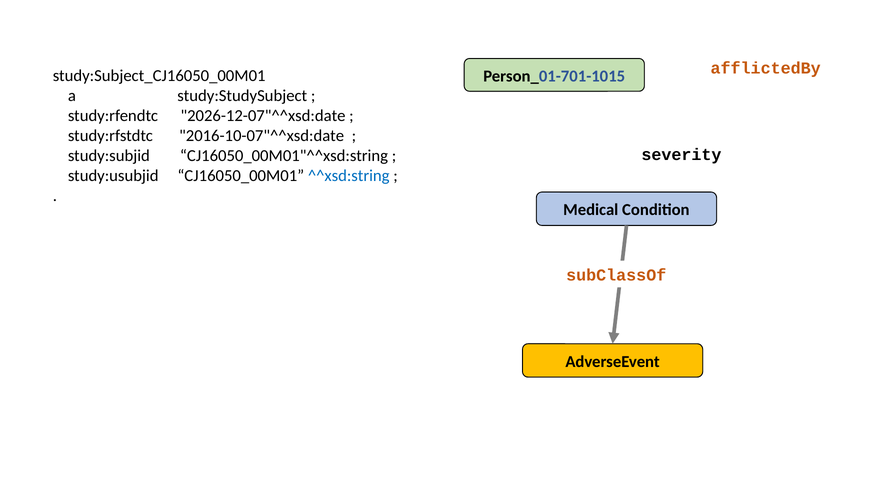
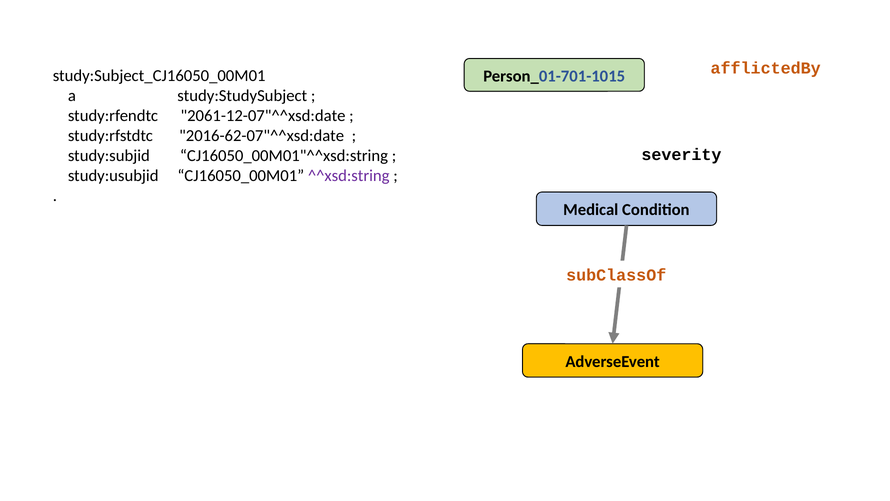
2026-12-07"^^xsd:date: 2026-12-07"^^xsd:date -> 2061-12-07"^^xsd:date (263, 116)
2016-10-07"^^xsd:date: 2016-10-07"^^xsd:date -> 2016-62-07"^^xsd:date (262, 136)
^^xsd:string colour: blue -> purple (349, 176)
